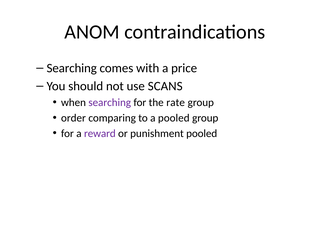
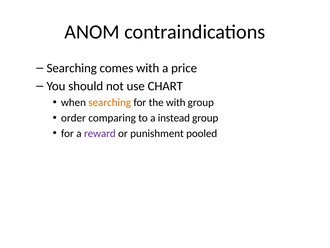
SCANS: SCANS -> CHART (165, 86)
searching colour: purple -> orange (110, 102)
the rate: rate -> with (176, 102)
a pooled: pooled -> instead (174, 118)
